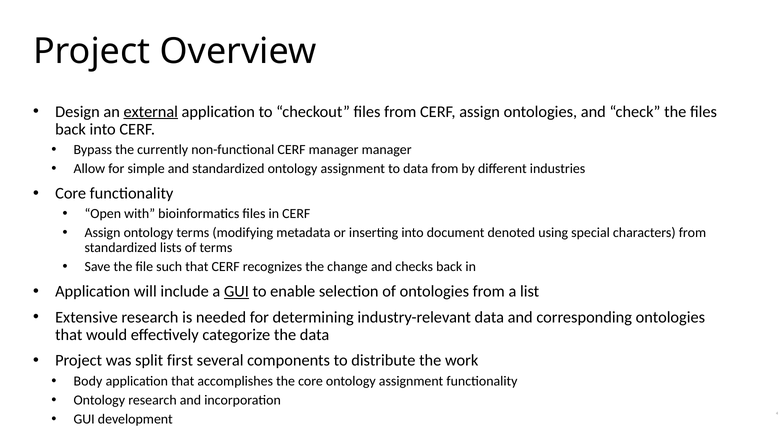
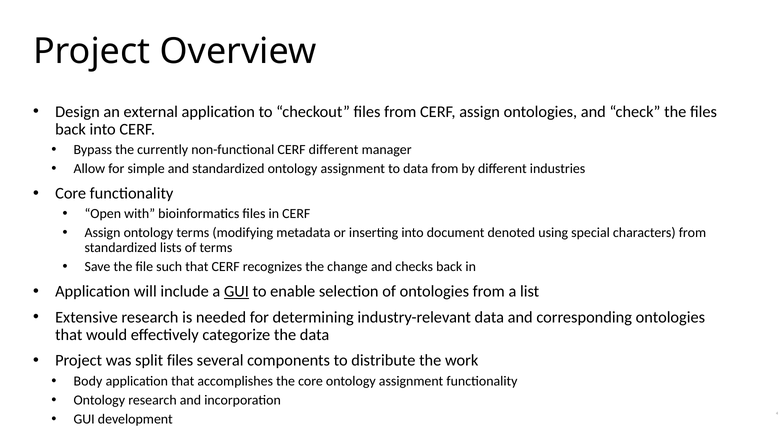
external underline: present -> none (151, 112)
CERF manager: manager -> different (334, 150)
split first: first -> files (180, 361)
